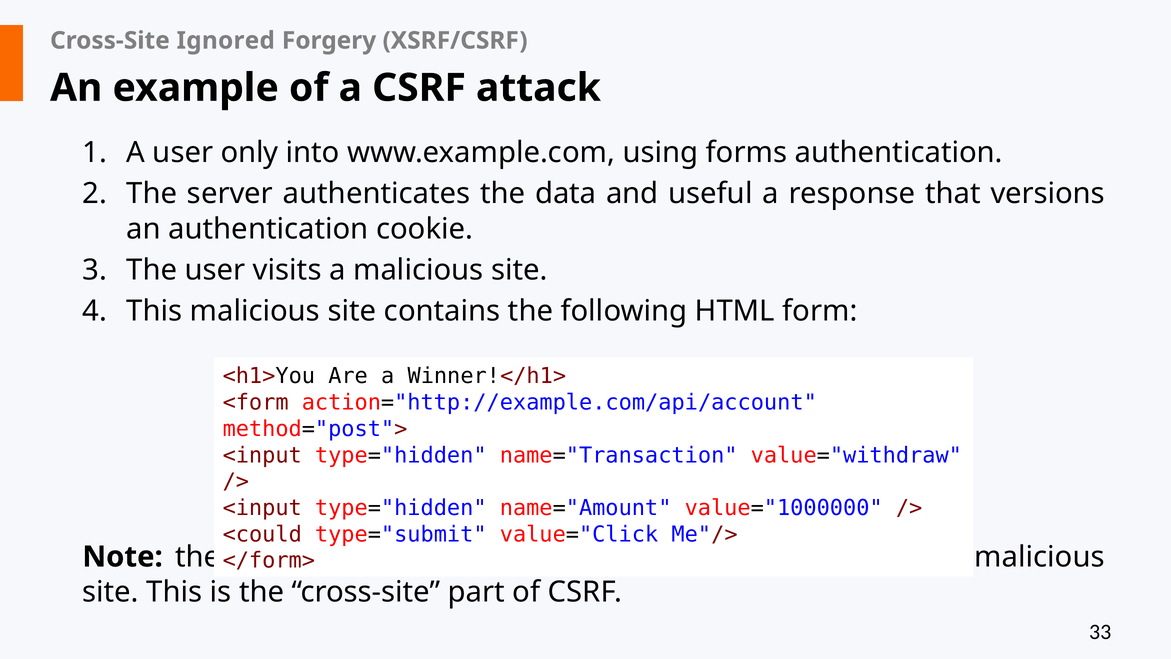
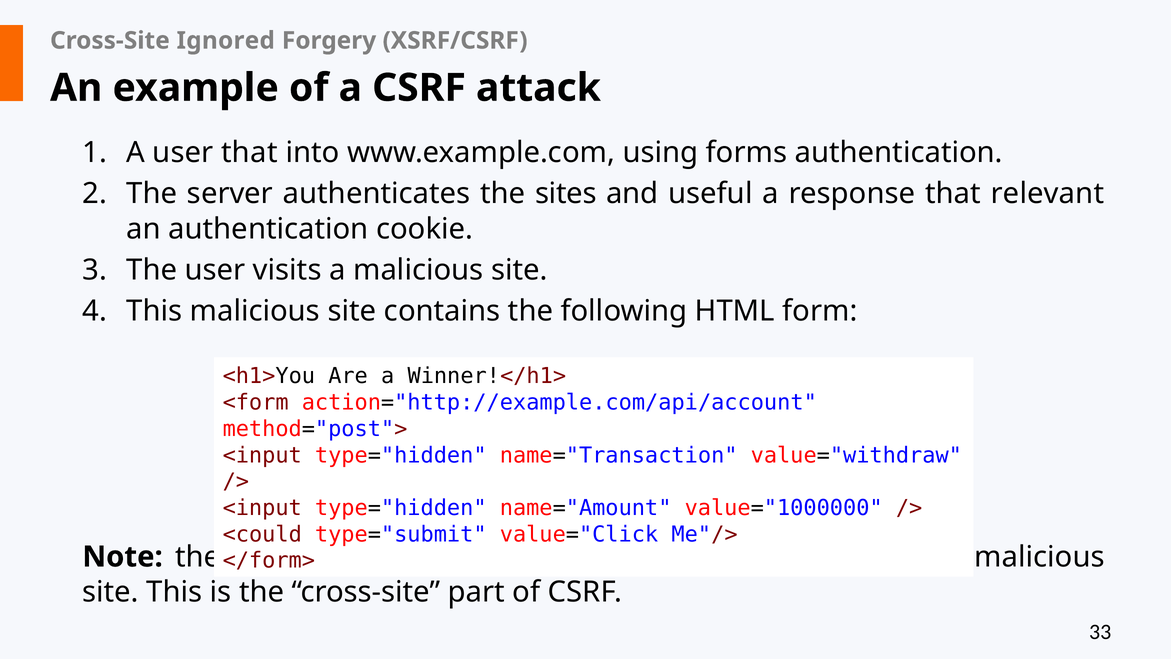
user only: only -> that (249, 153)
data: data -> sites (566, 194)
versions: versions -> relevant (1047, 194)
